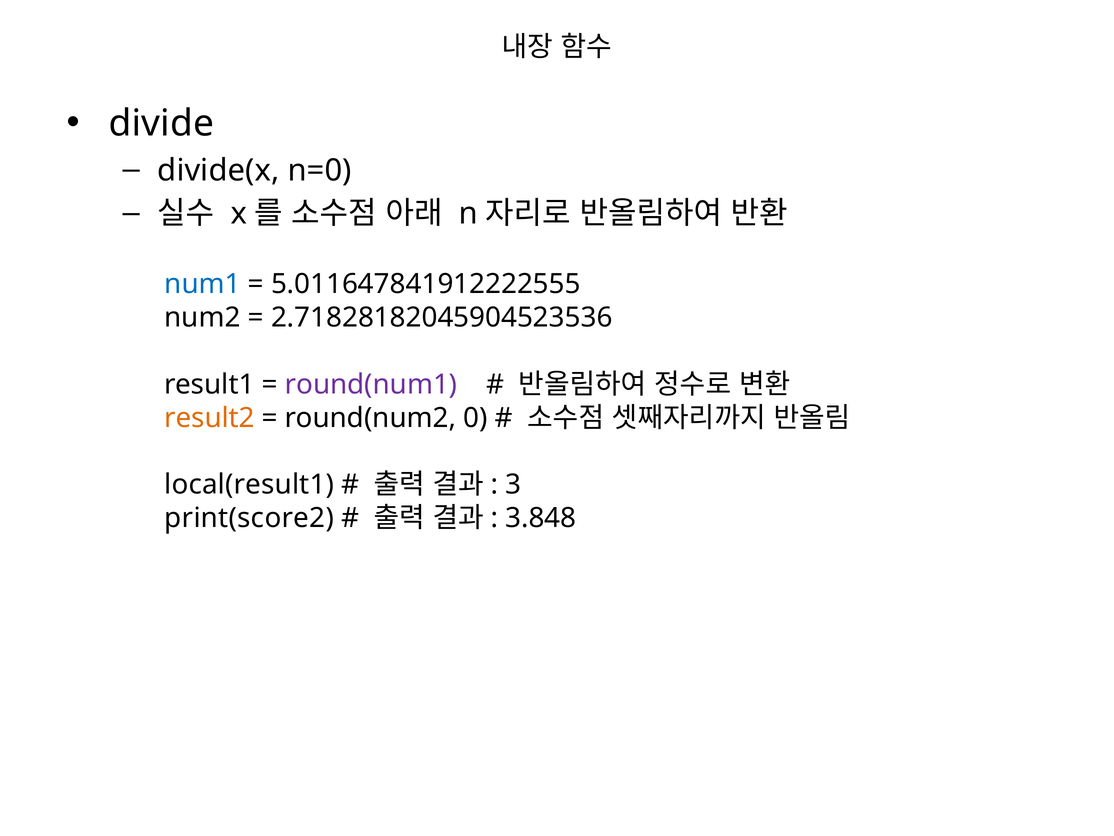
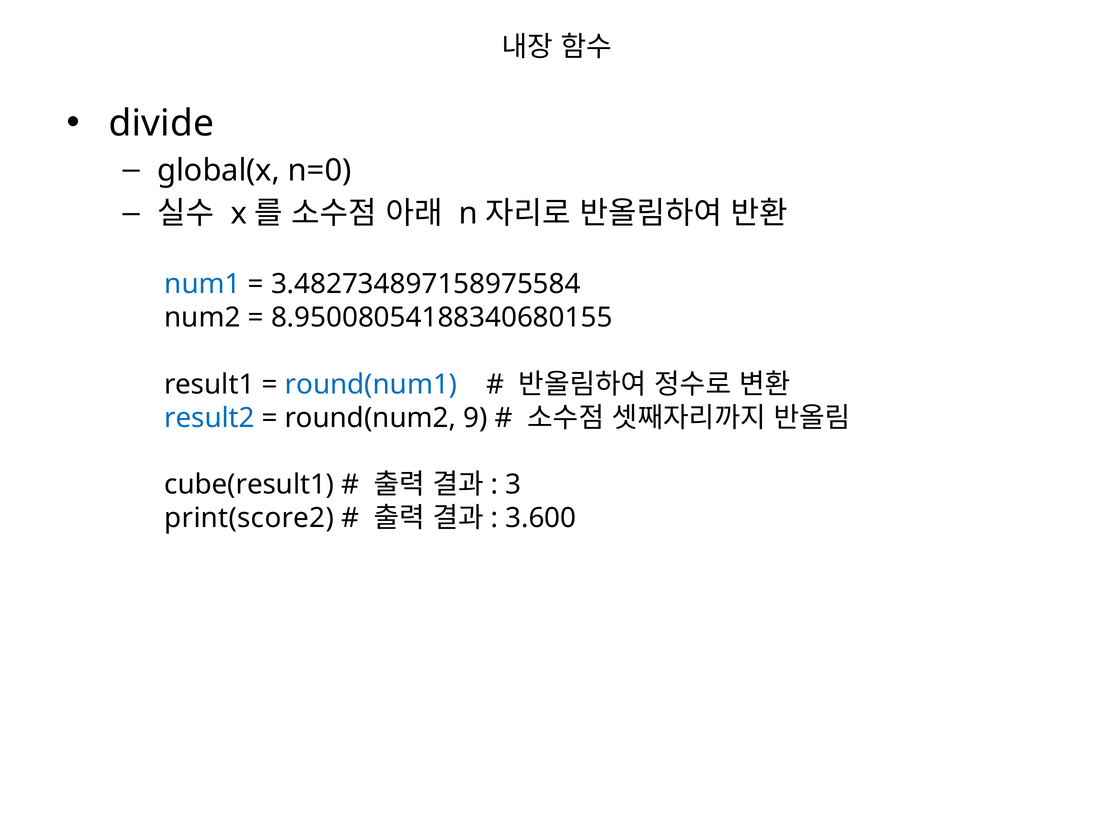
divide(x: divide(x -> global(x (219, 170)
5.011647841912222555: 5.011647841912222555 -> 3.482734897158975584 (426, 284)
2.71828182045904523536: 2.71828182045904523536 -> 8.95008054188340680155 (442, 317)
round(num1 colour: purple -> blue (371, 384)
result2 colour: orange -> blue (209, 418)
0: 0 -> 9 (476, 418)
local(result1: local(result1 -> cube(result1 (249, 484)
3.848: 3.848 -> 3.600 (541, 518)
